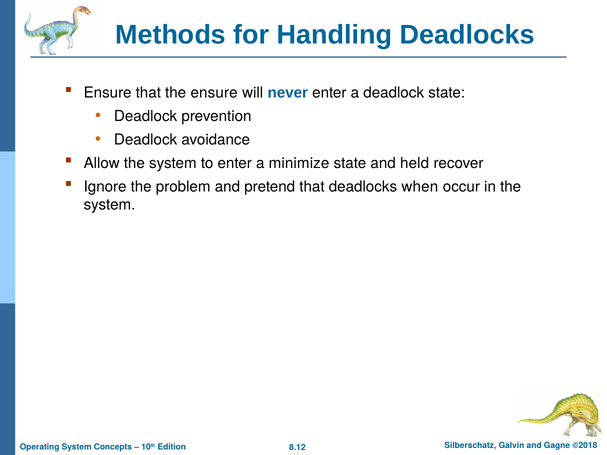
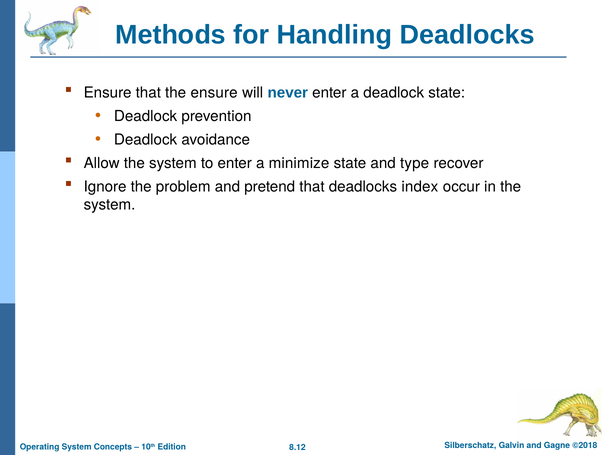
held: held -> type (415, 163)
when: when -> index (420, 187)
